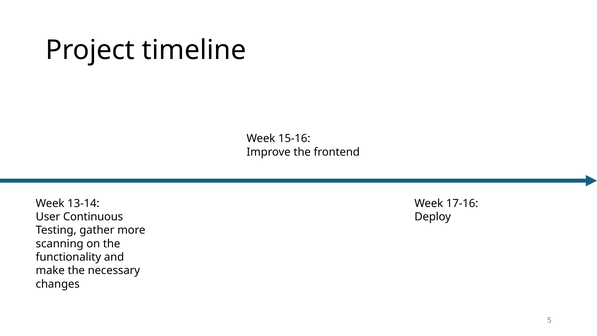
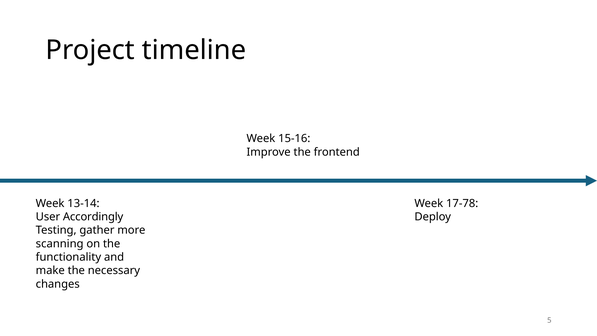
17-16: 17-16 -> 17-78 (462, 203)
Continuous: Continuous -> Accordingly (93, 217)
